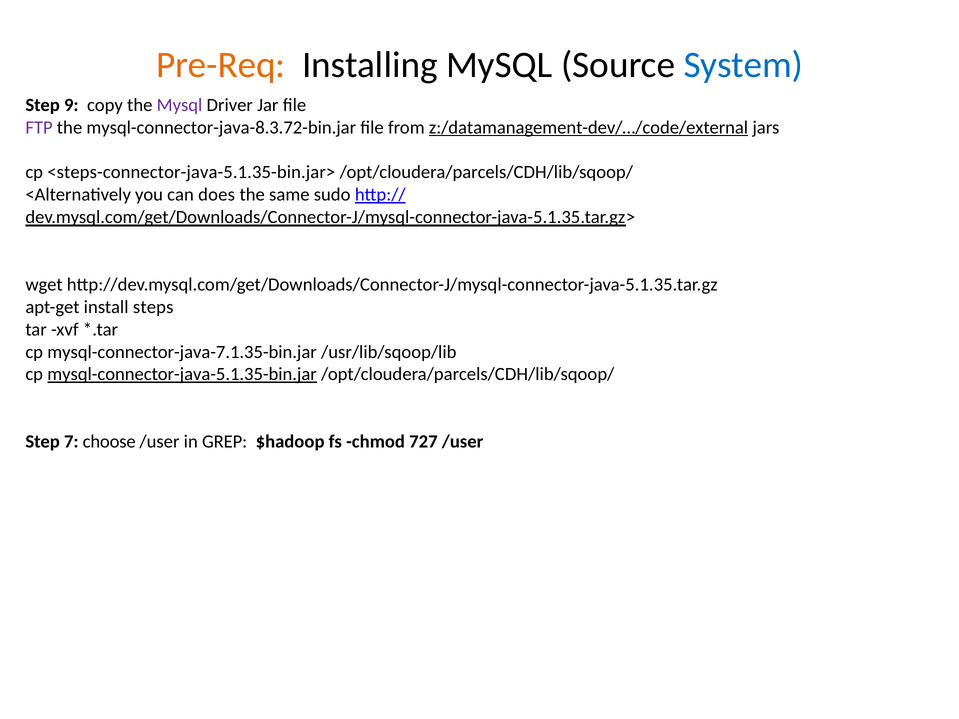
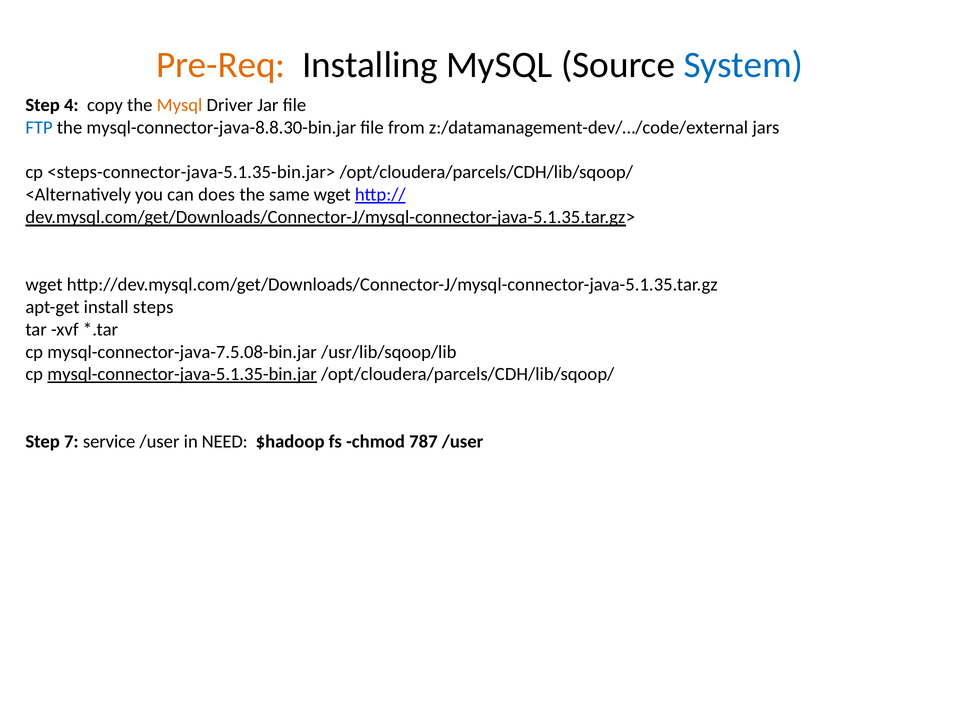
9: 9 -> 4 (71, 105)
Mysql colour: purple -> orange (180, 105)
FTP colour: purple -> blue (39, 128)
mysql-connector-java-8.3.72-bin.jar: mysql-connector-java-8.3.72-bin.jar -> mysql-connector-java-8.8.30-bin.jar (221, 128)
z:/datamanagement-dev/…/code/external underline: present -> none (589, 128)
same sudo: sudo -> wget (332, 195)
mysql-connector-java-7.1.35-bin.jar: mysql-connector-java-7.1.35-bin.jar -> mysql-connector-java-7.5.08-bin.jar (182, 352)
choose: choose -> service (109, 442)
GREP: GREP -> NEED (225, 442)
727: 727 -> 787 (423, 442)
